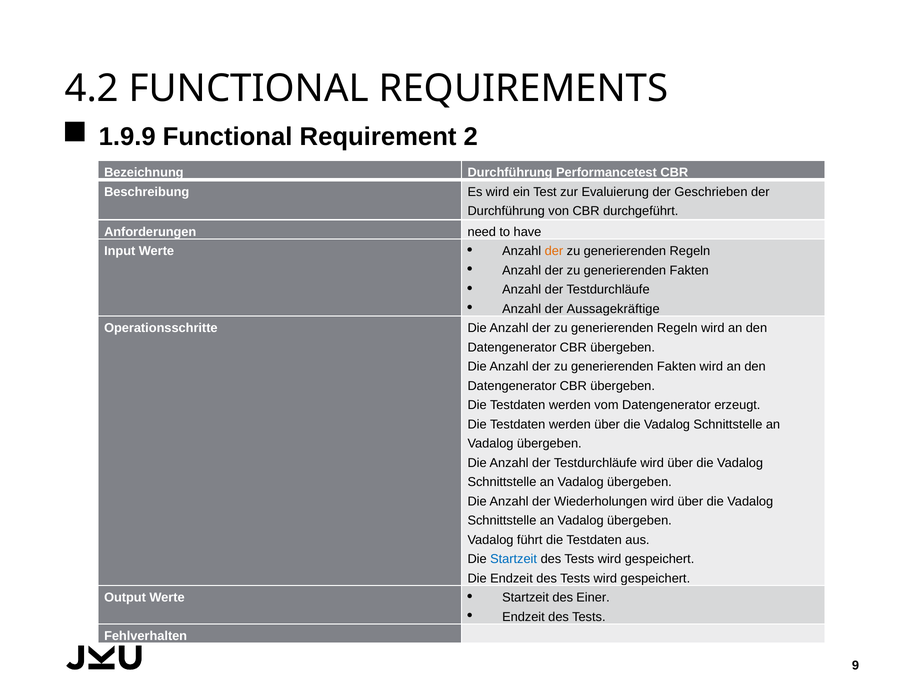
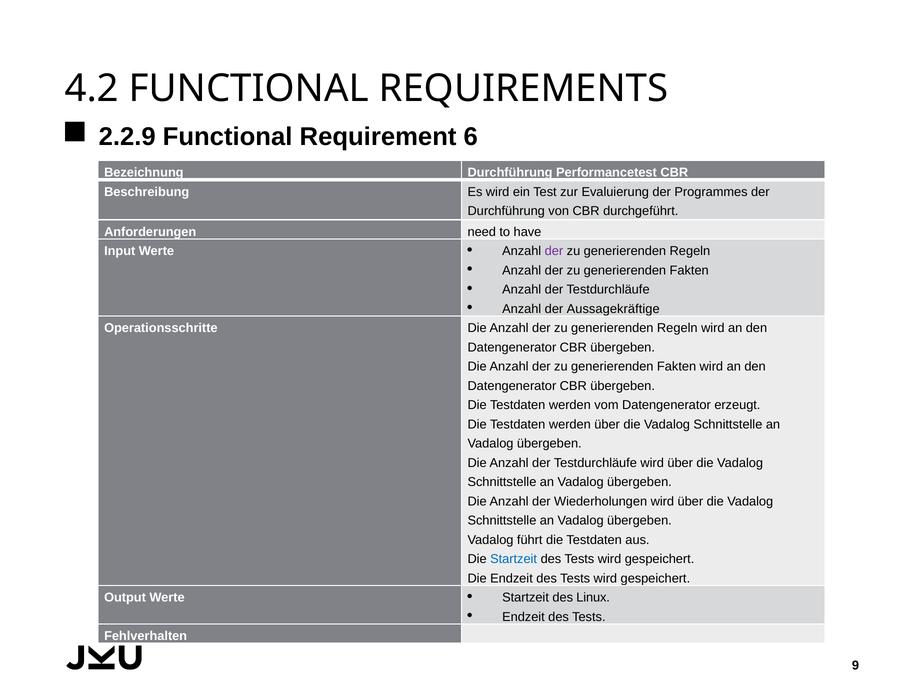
1.9.9: 1.9.9 -> 2.2.9 (127, 136)
2: 2 -> 6 (471, 136)
Geschrieben: Geschrieben -> Programmes (711, 192)
der colour: orange -> purple (554, 251)
Einer: Einer -> Linux (593, 597)
